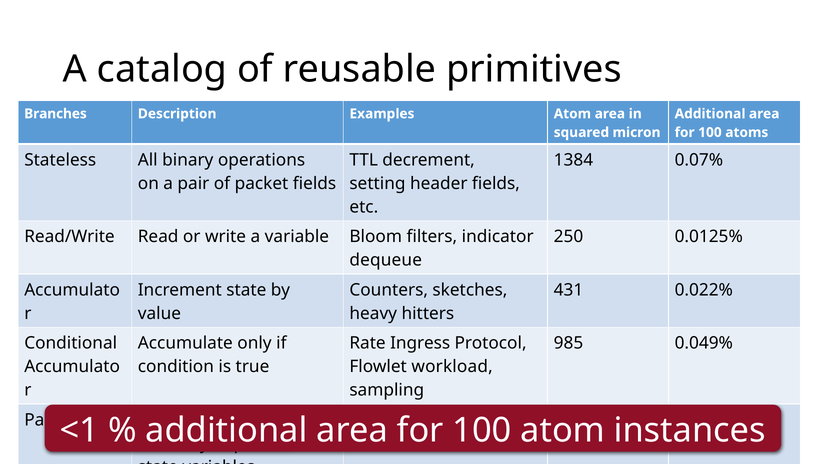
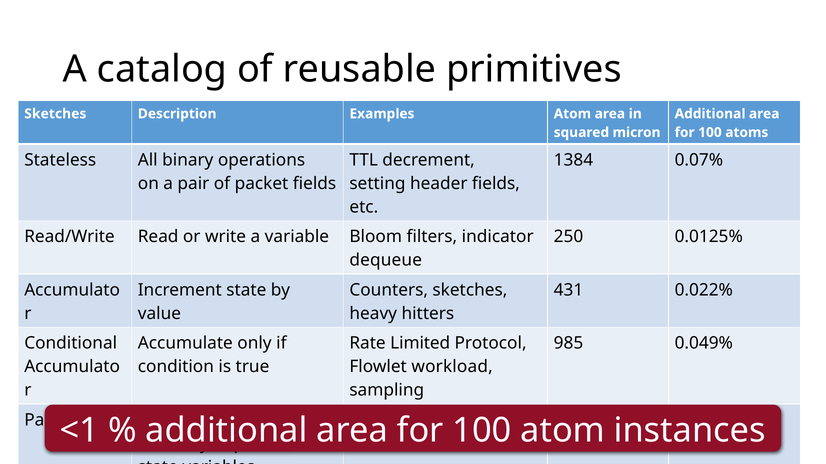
Branches: Branches -> Sketches (55, 114)
Ingress: Ingress -> Limited (420, 344)
